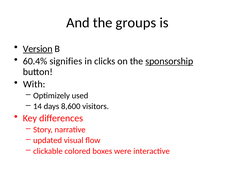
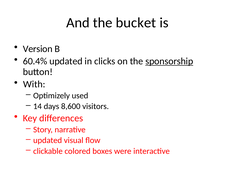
groups: groups -> bucket (136, 23)
Version underline: present -> none (38, 49)
60.4% signifies: signifies -> updated (66, 61)
